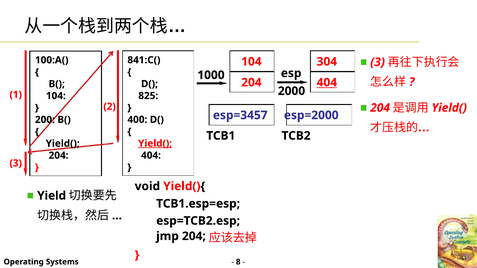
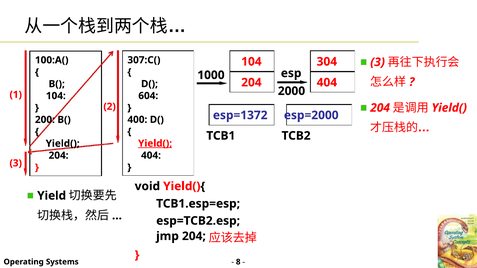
841:C(: 841:C( -> 307:C( (144, 60)
404 underline: present -> none (327, 83)
825: 825 -> 604 (148, 96)
esp=3457: esp=3457 -> esp=1372 (240, 115)
